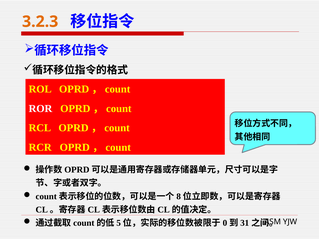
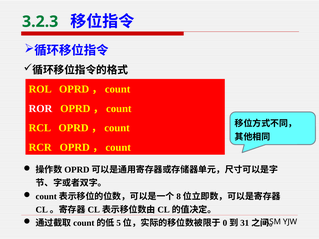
3.2.3 colour: orange -> green (40, 22)
